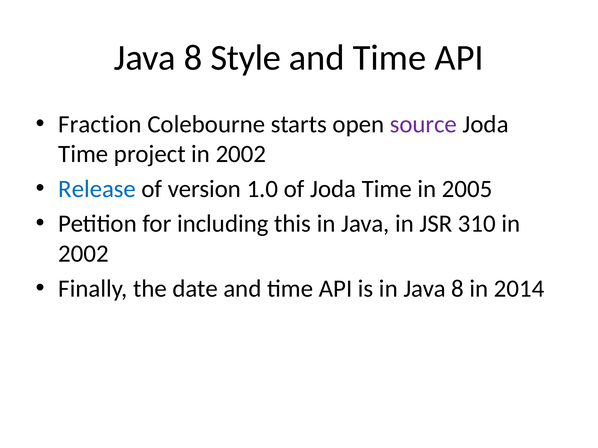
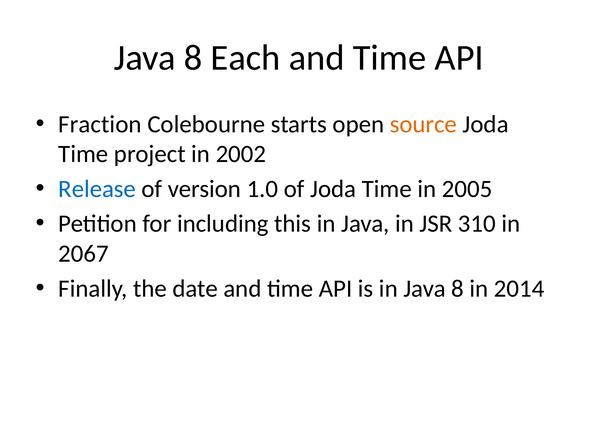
Style: Style -> Each (246, 58)
source colour: purple -> orange (423, 124)
2002: 2002 -> 2067 (84, 254)
